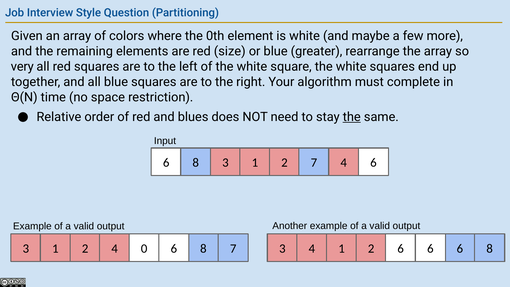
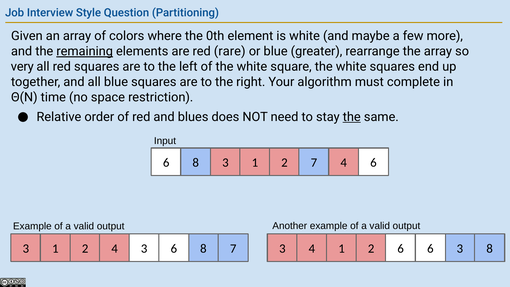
remaining underline: none -> present (85, 51)
size: size -> rare (230, 51)
4 0: 0 -> 3 (144, 249)
2 6 6: 6 -> 3 (460, 249)
